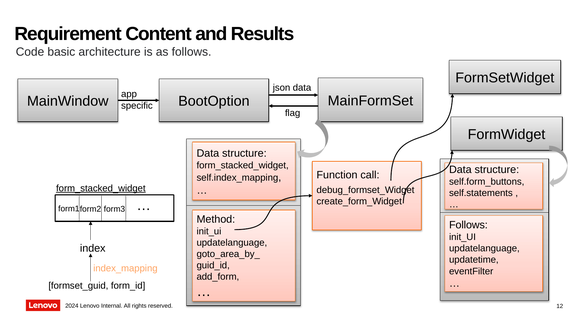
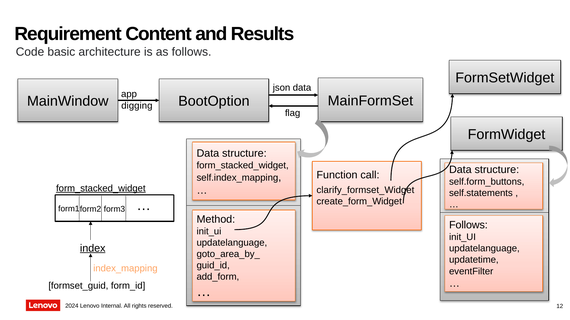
specific: specific -> digging (137, 106)
debug_formset_Widget: debug_formset_Widget -> clarify_formset_Widget (365, 190)
index underline: none -> present (93, 249)
